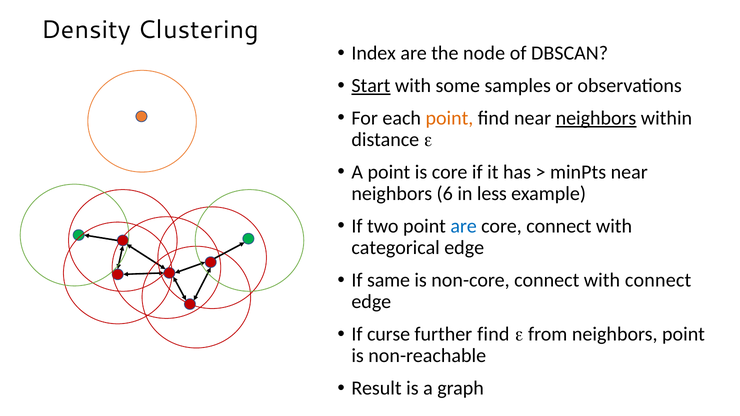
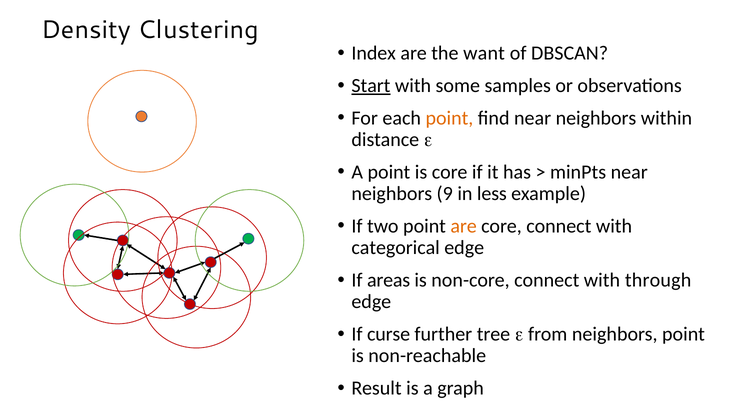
node: node -> want (484, 53)
neighbors underline: present -> none (596, 118)
6: 6 -> 9 (445, 194)
are colour: blue -> orange (464, 226)
same: same -> areas (389, 280)
with connect: connect -> through (658, 280)
further find: find -> tree (493, 334)
